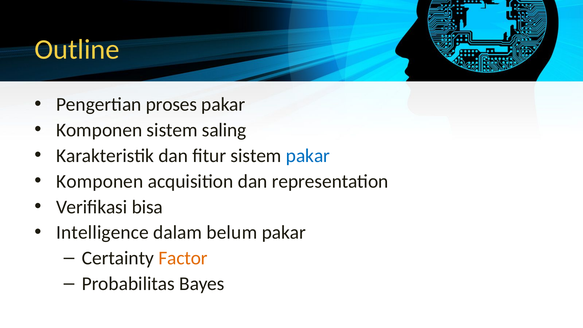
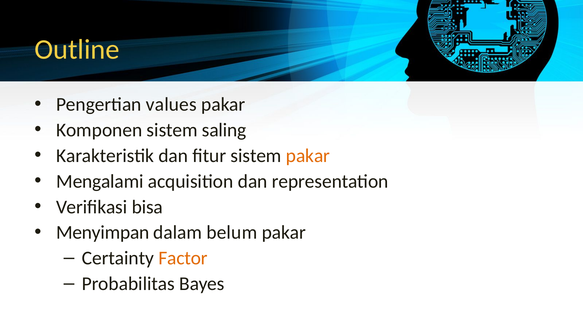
proses: proses -> values (171, 104)
pakar colour: blue -> orange (308, 156)
Komponen: Komponen -> Mengalami (100, 181)
Intelligence: Intelligence -> Menyimpan (103, 233)
